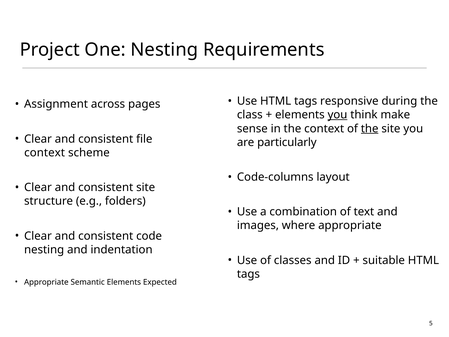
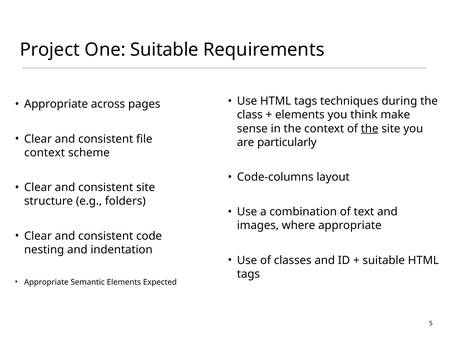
One Nesting: Nesting -> Suitable (165, 50)
responsive: responsive -> techniques (349, 101)
Assignment: Assignment -> Appropriate (56, 104)
you underline: present -> none (337, 115)
